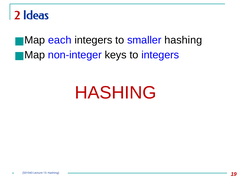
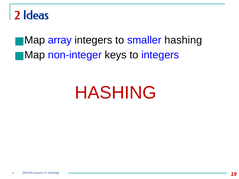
each: each -> array (60, 40)
